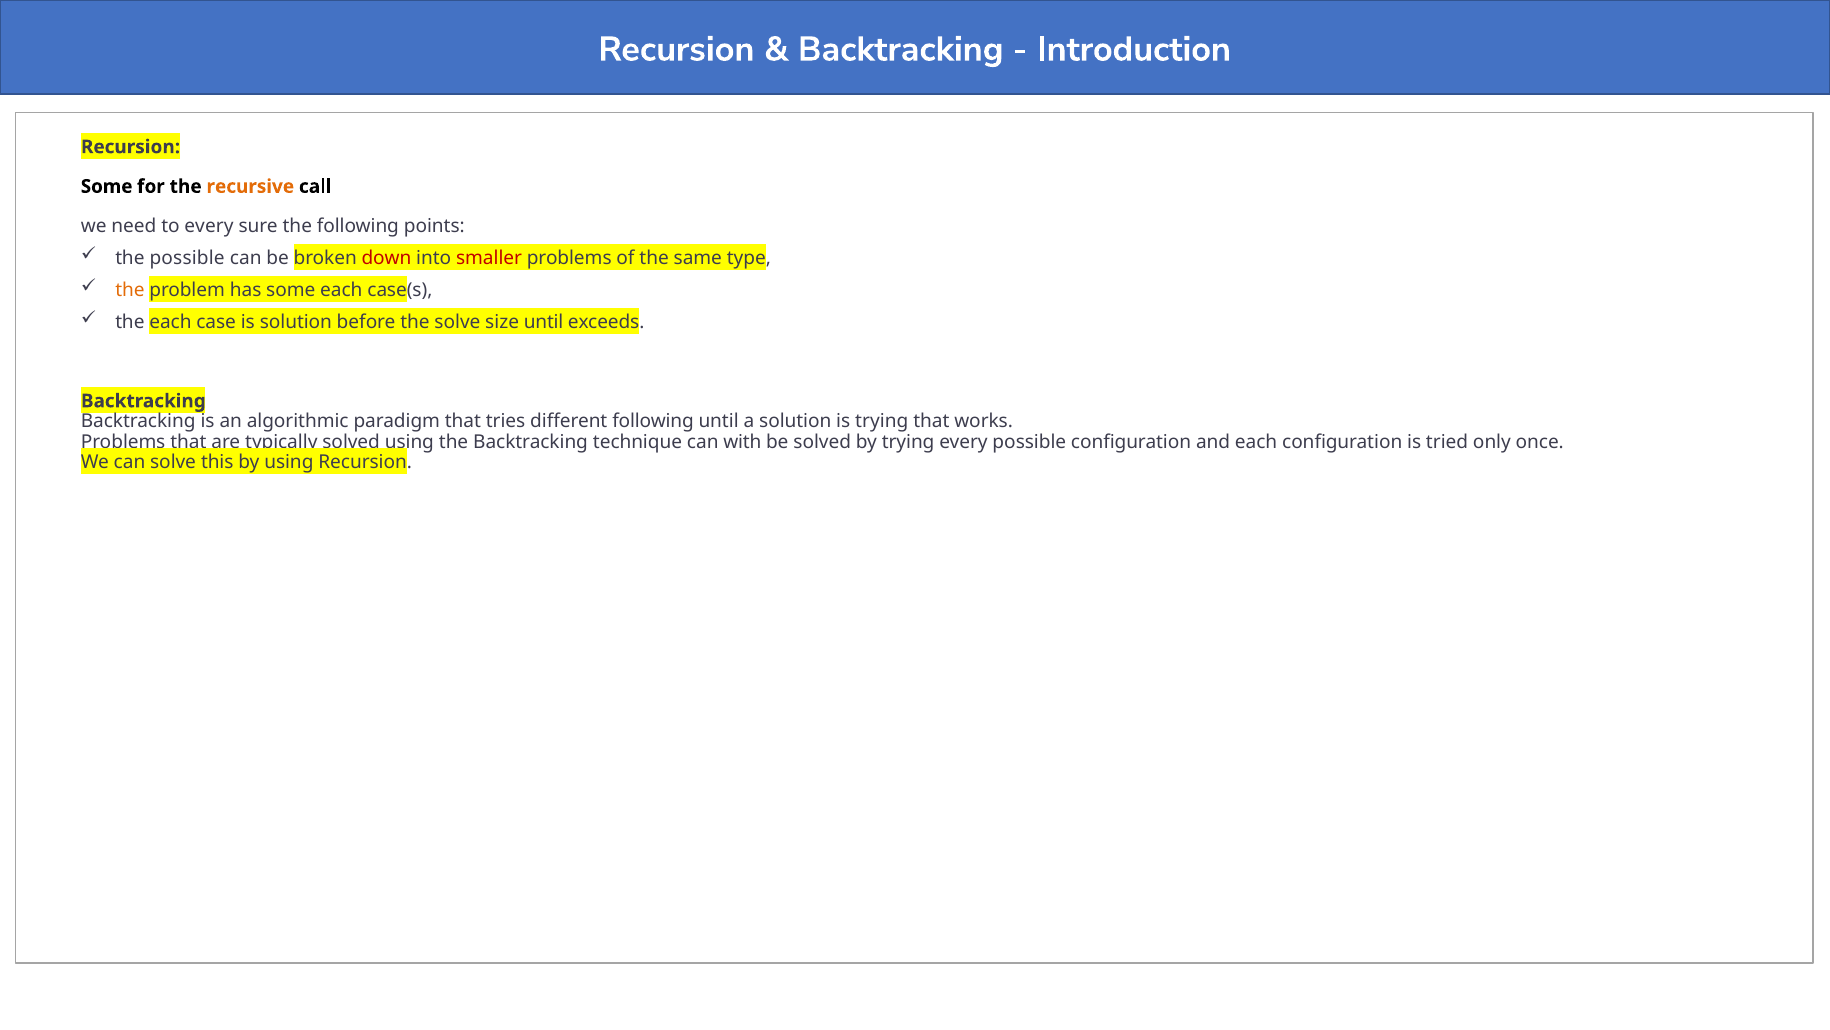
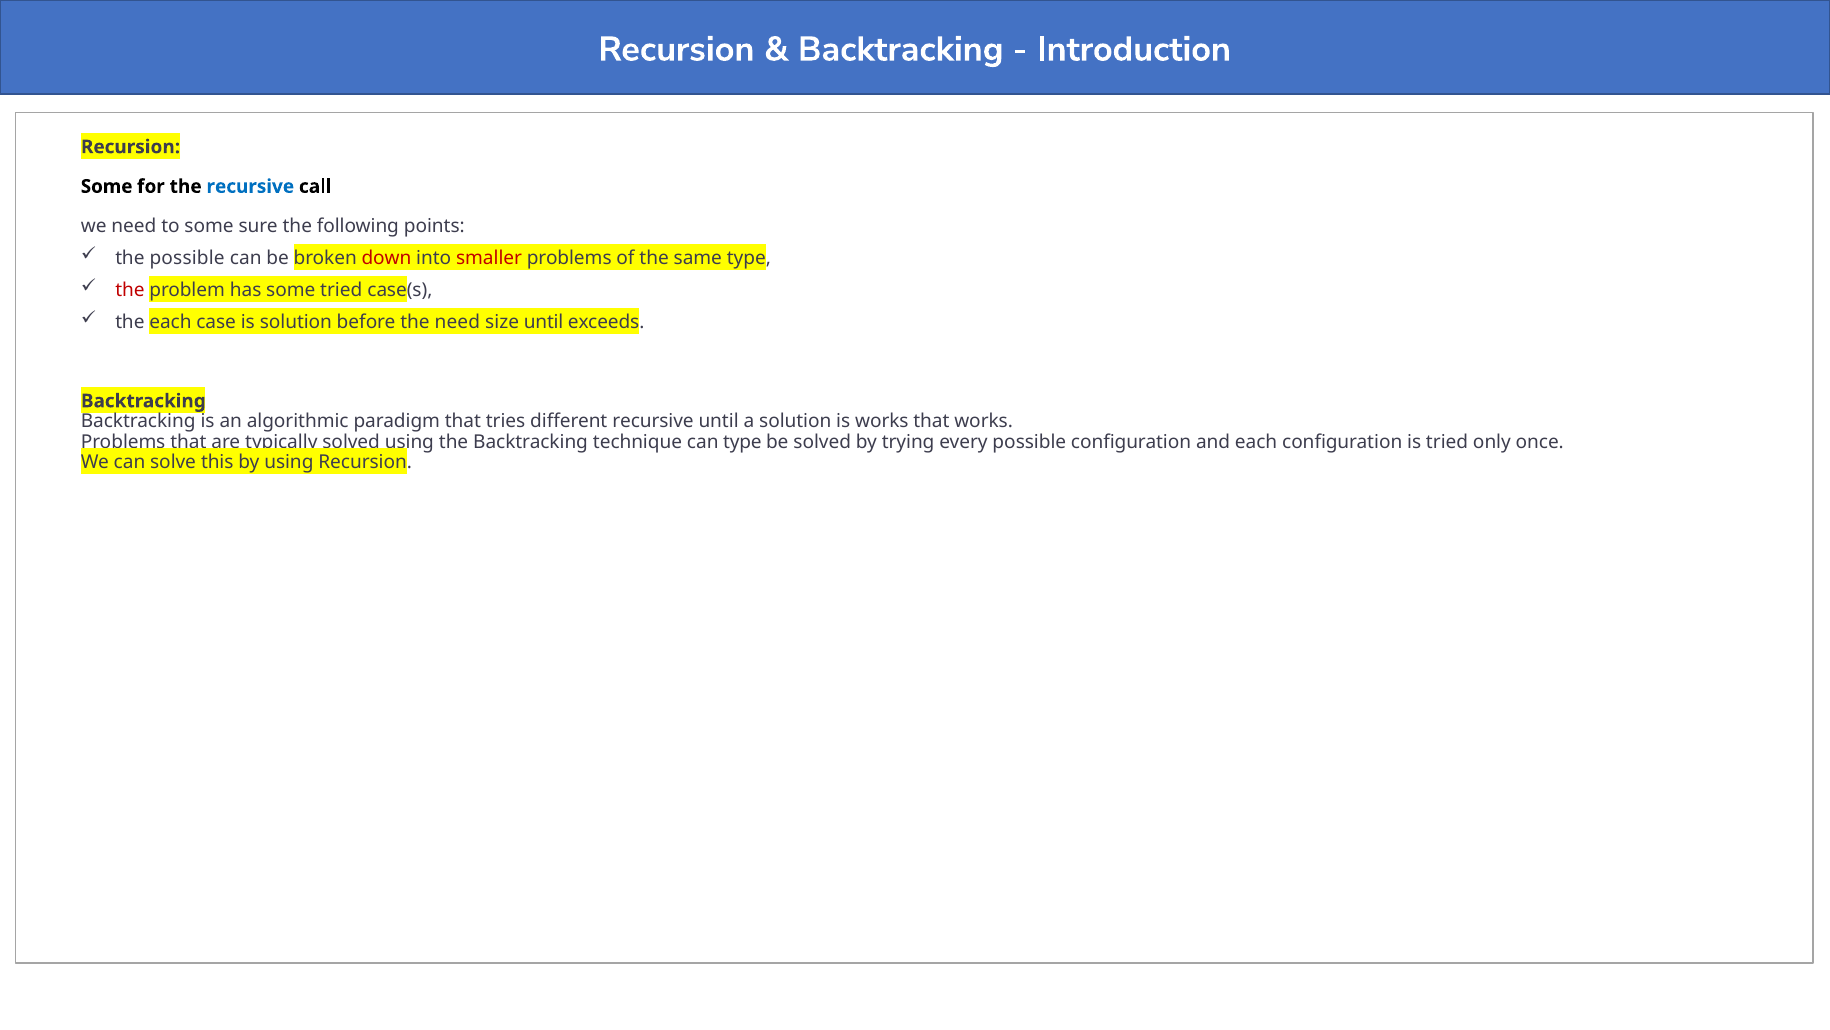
recursive colour: orange -> blue (250, 186)
to every: every -> some (209, 226)
the colour: orange -> red (130, 290)
some each: each -> tried (341, 290)
the solve: solve -> need (457, 322)
different following: following -> recursive (653, 421)
is trying: trying -> works (882, 421)
can with: with -> type (742, 442)
